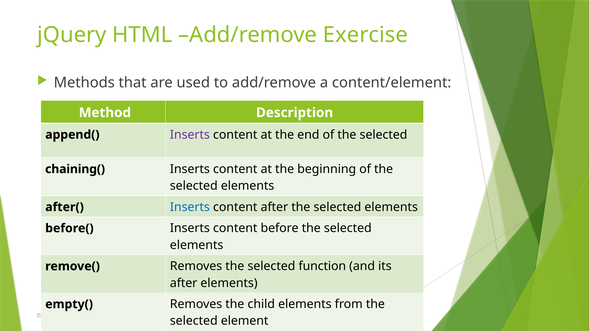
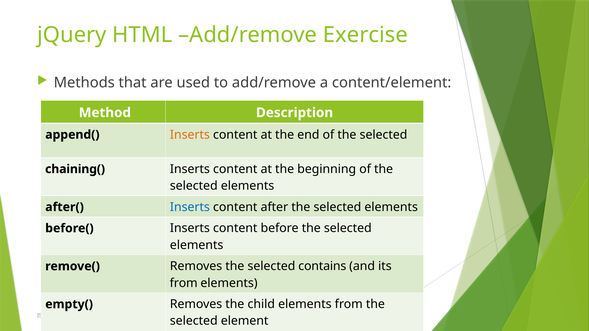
Inserts colour: purple -> orange (190, 135)
function: function -> contains (322, 266)
after: after -> from (184, 283)
